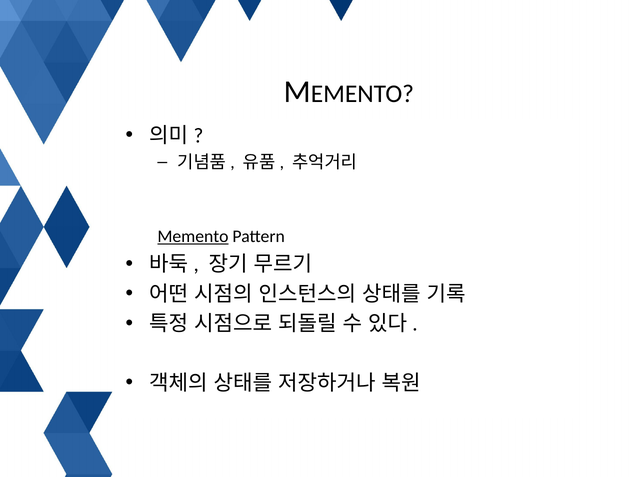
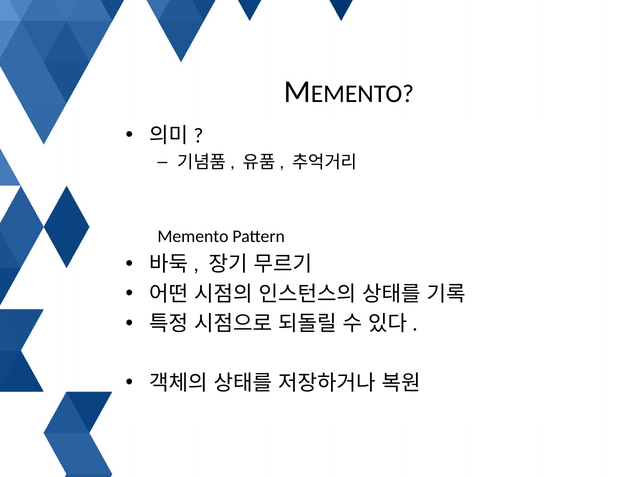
Memento underline: present -> none (193, 237)
